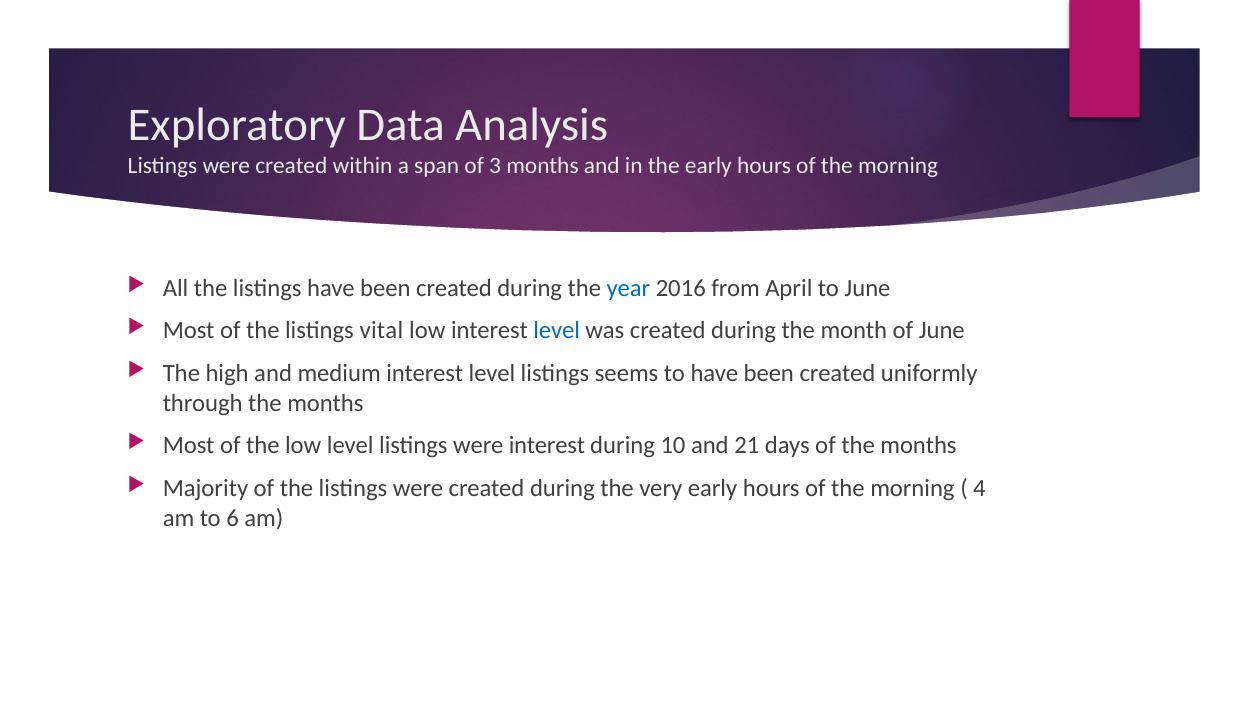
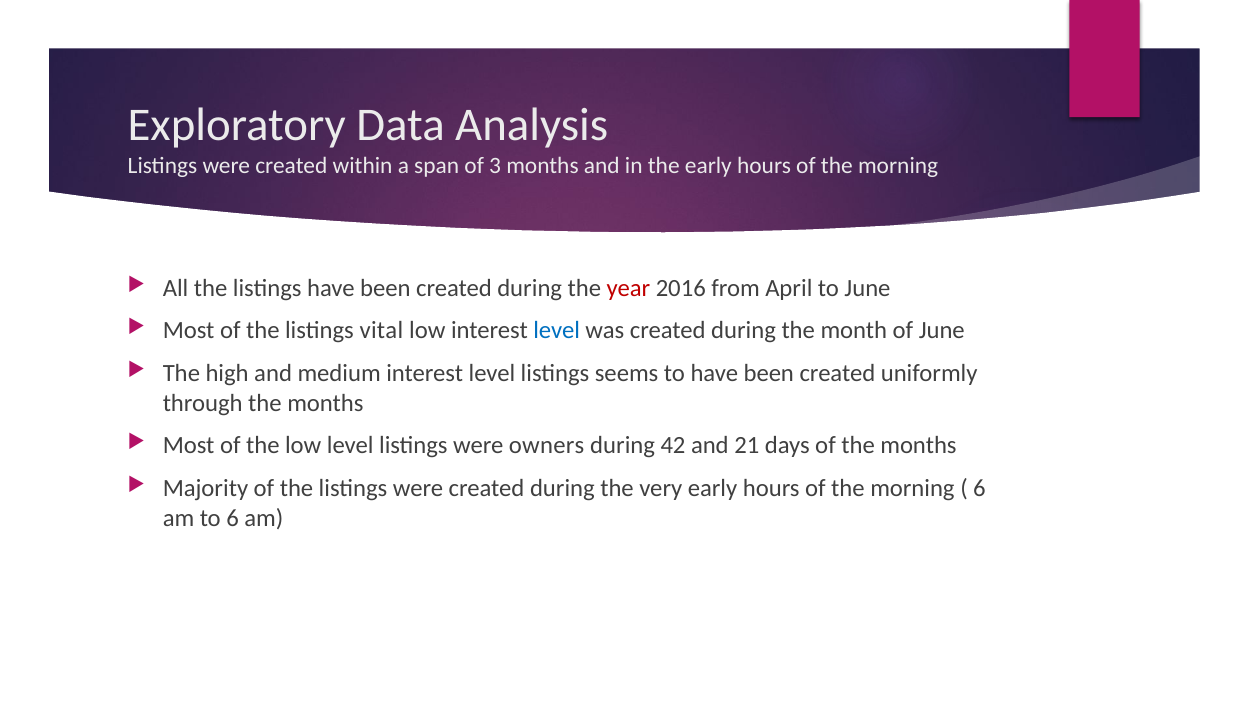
year colour: blue -> red (628, 288)
were interest: interest -> owners (547, 445)
10: 10 -> 42 (673, 445)
4: 4 -> 6 (979, 488)
